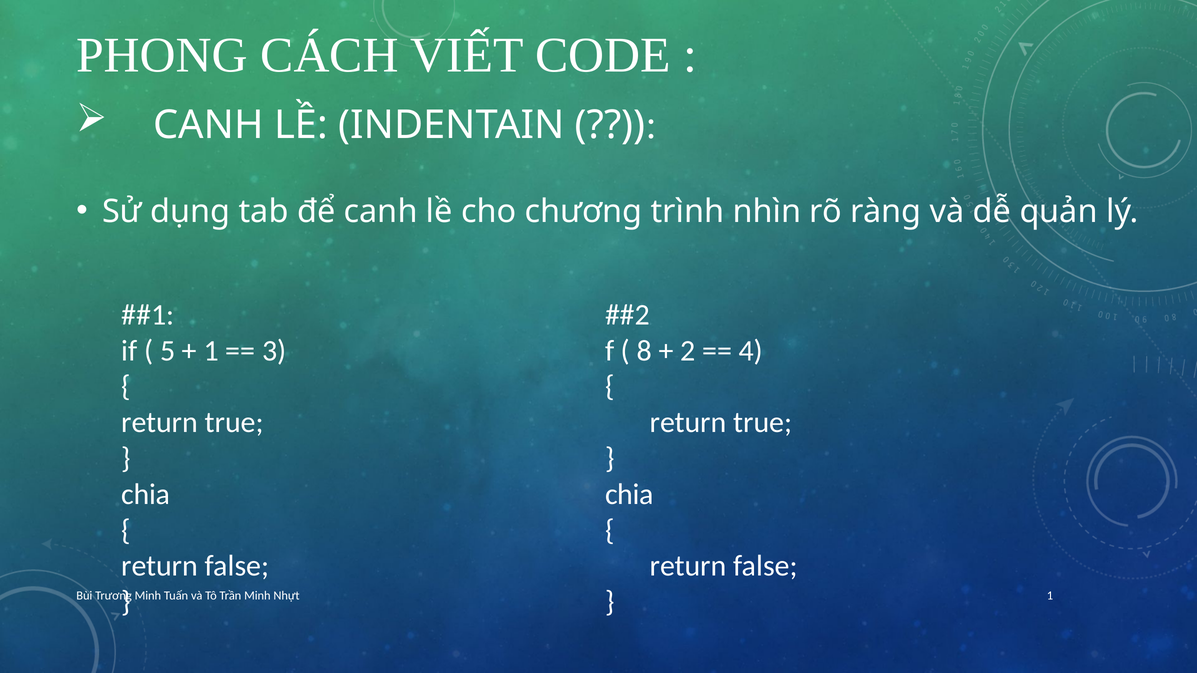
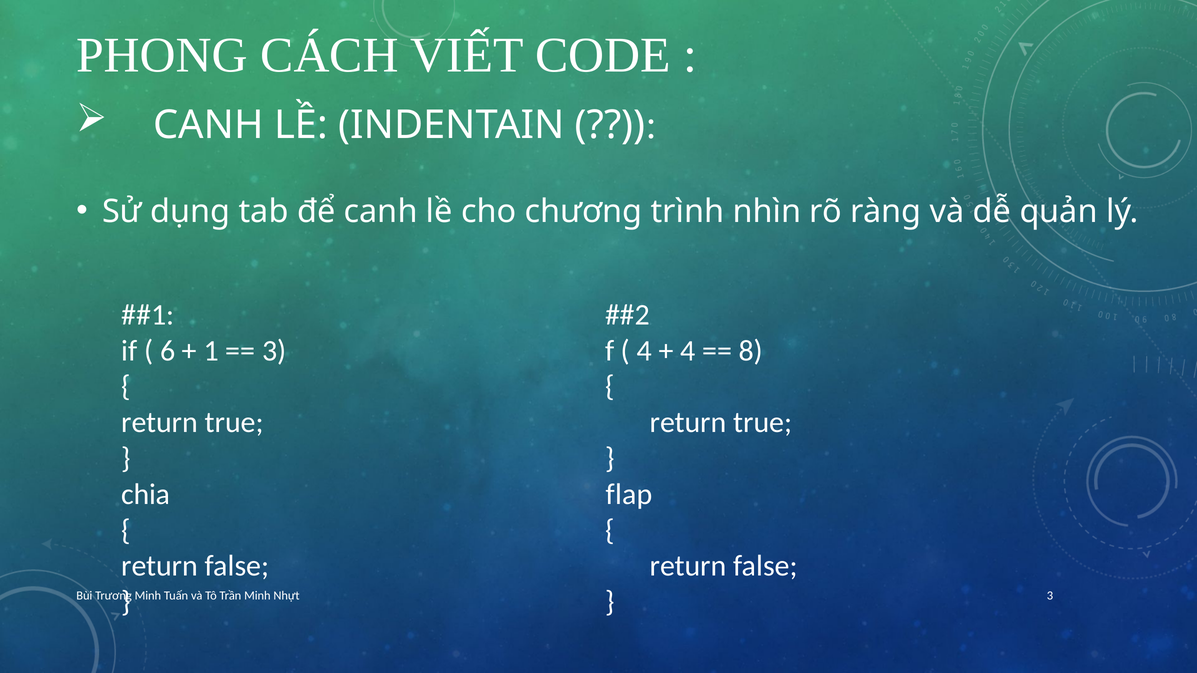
5: 5 -> 6 (168, 351)
8: 8 -> 4 (644, 351)
2: 2 -> 4 (688, 351)
4: 4 -> 8 (751, 351)
chia: chia -> flap (629, 495)
Nhựt 1: 1 -> 3 (1050, 596)
